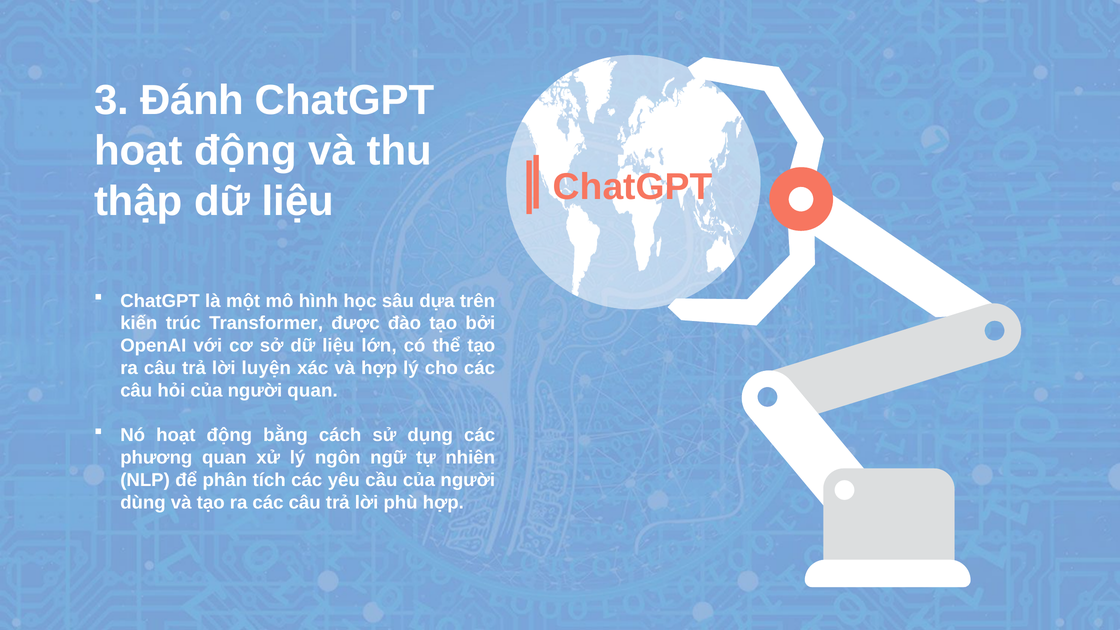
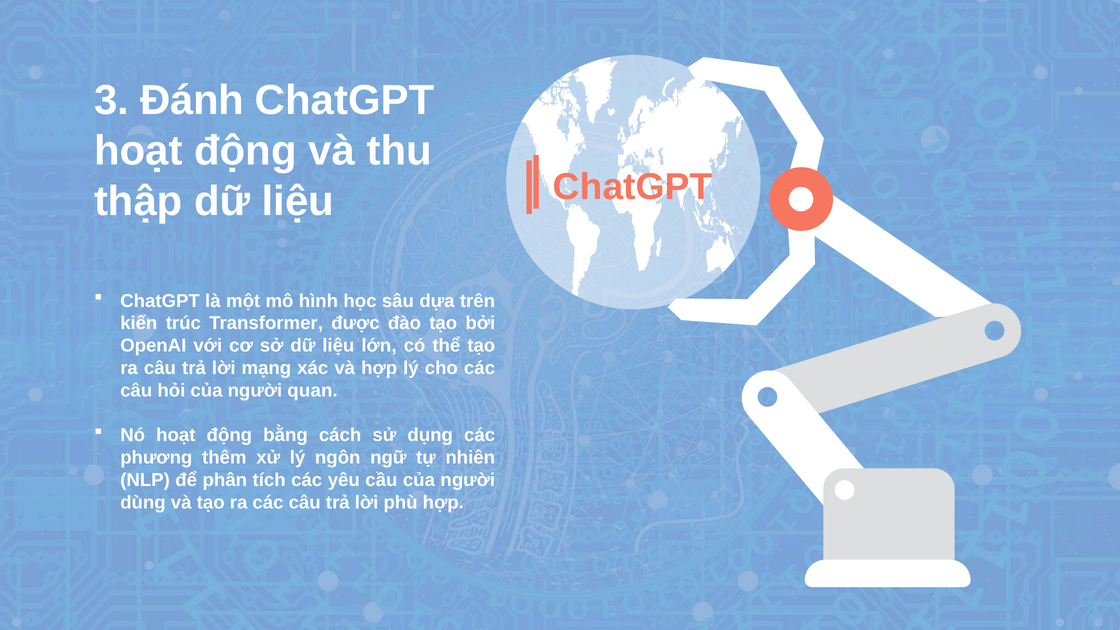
luyện: luyện -> mạng (266, 368)
phương quan: quan -> thêm (224, 458)
